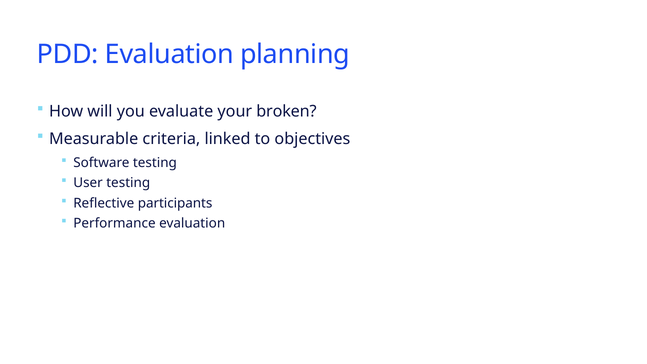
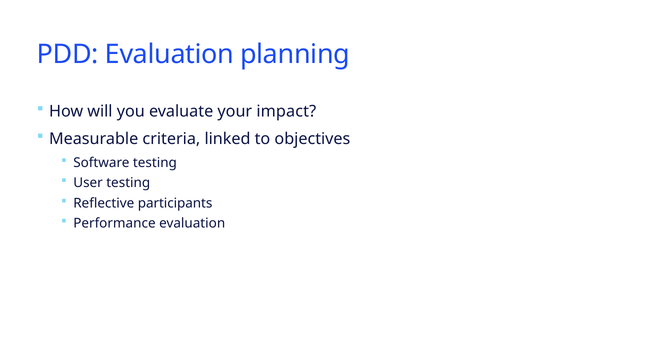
broken: broken -> impact (286, 111)
